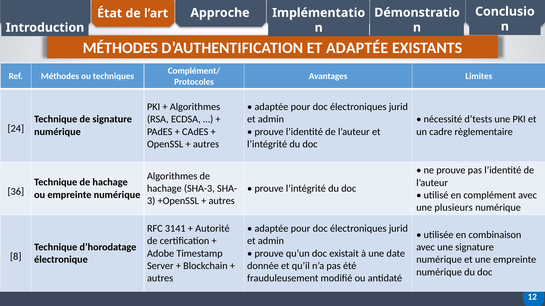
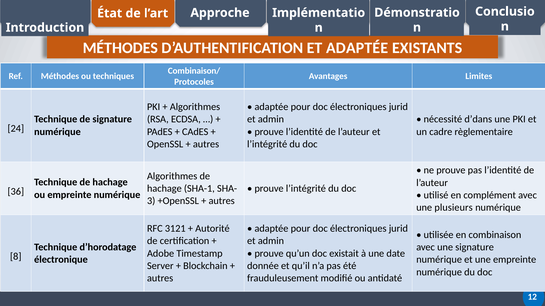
Complément/: Complément/ -> Combinaison/ (194, 71)
d’tests: d’tests -> d’dans (478, 119)
SHA-3: SHA-3 -> SHA-1 (199, 189)
3141: 3141 -> 3121 (175, 229)
